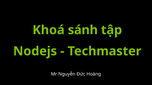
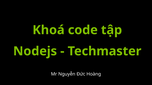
sánh: sánh -> code (83, 30)
